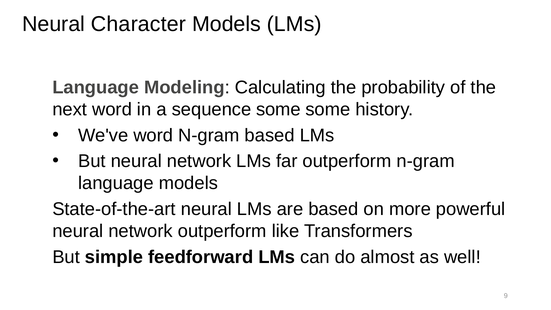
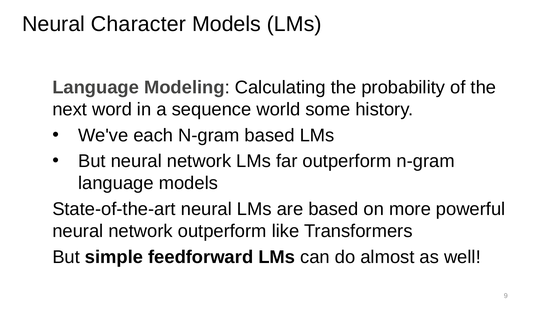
sequence some: some -> world (278, 109)
We've word: word -> each (153, 135)
